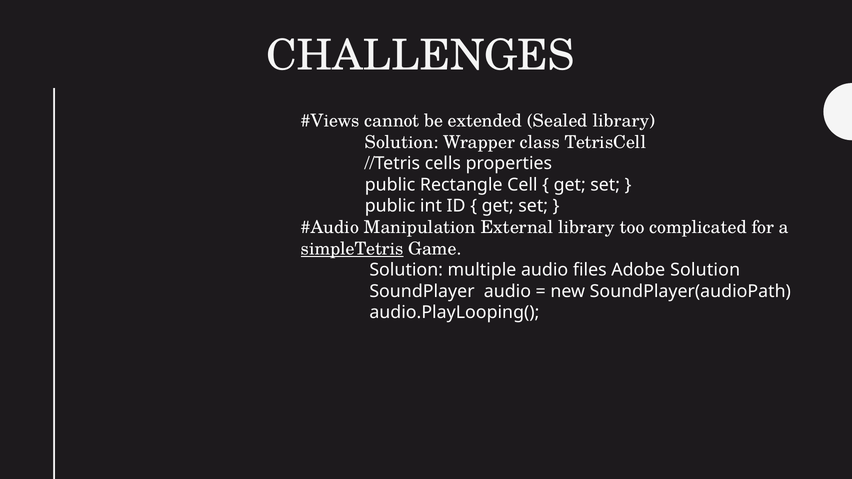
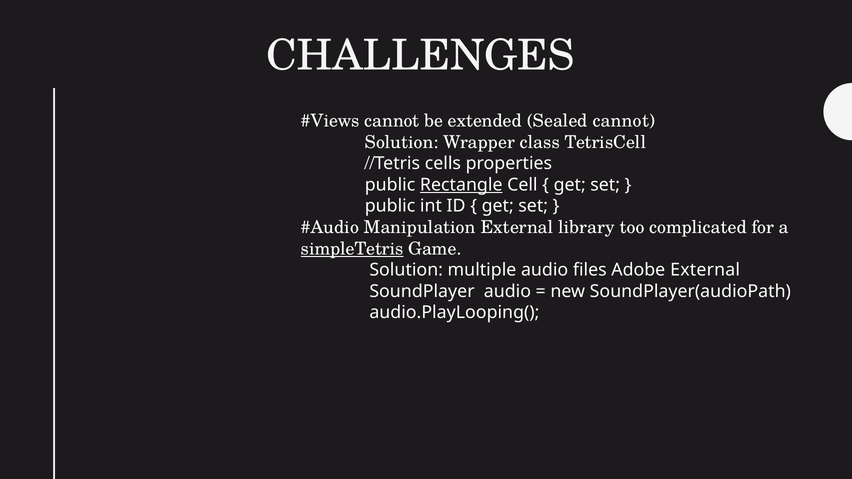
Sealed library: library -> cannot (624, 121)
Rectangle underline: none -> present (461, 185)
Adobe Solution: Solution -> External (705, 270)
